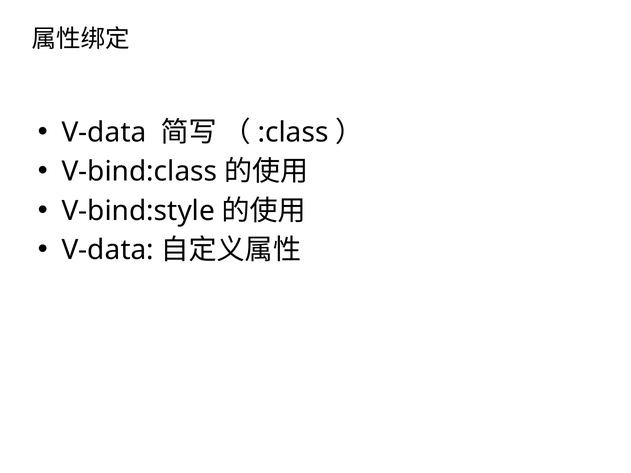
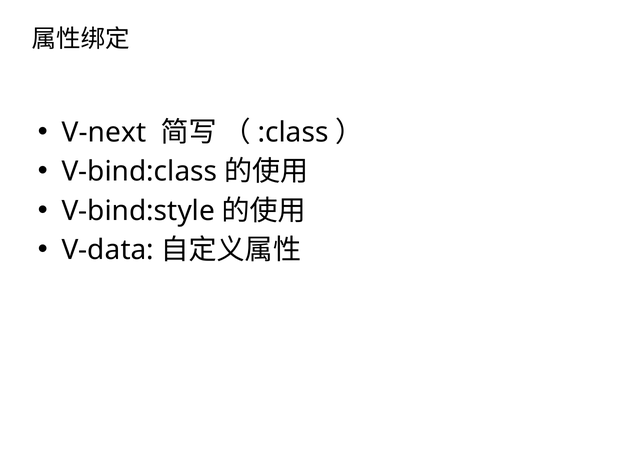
V-data: V-data -> V-next (104, 132)
